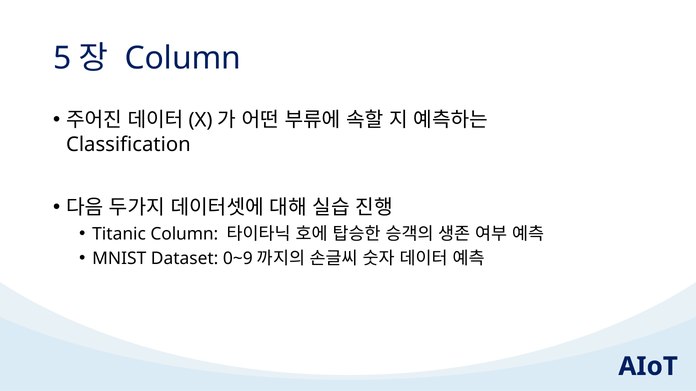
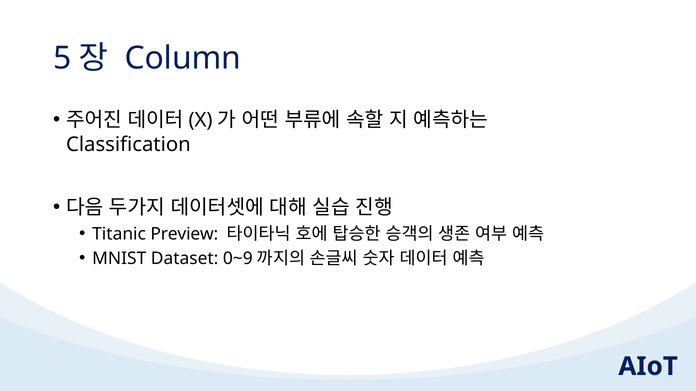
Titanic Column: Column -> Preview (184, 234)
